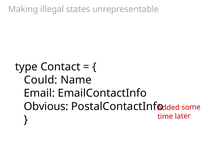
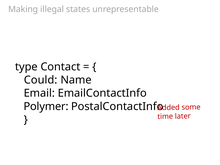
Obvious: Obvious -> Polymer (46, 106)
